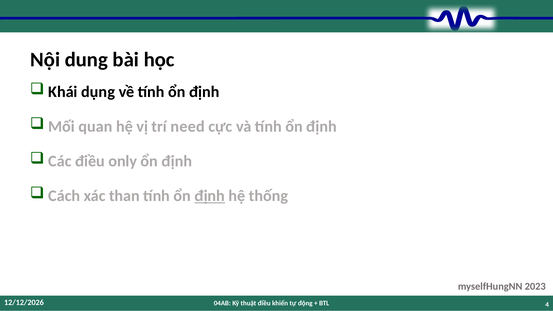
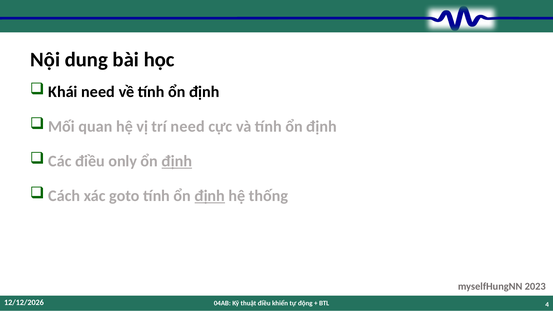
Khái dụng: dụng -> need (98, 92)
định underline: none -> present (177, 161)
than: than -> goto (124, 196)
